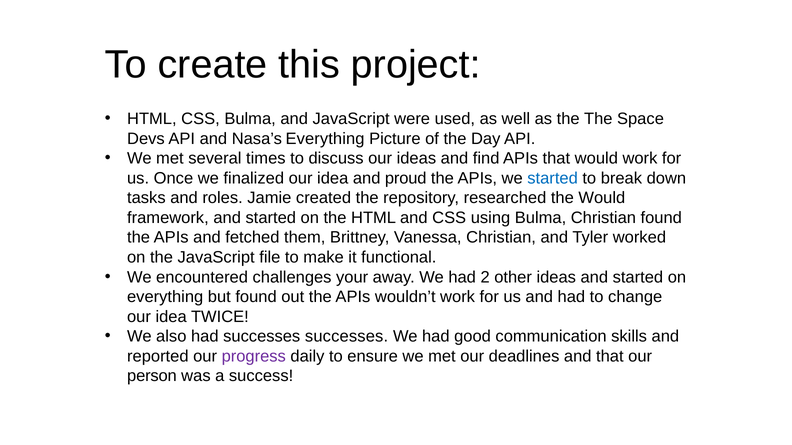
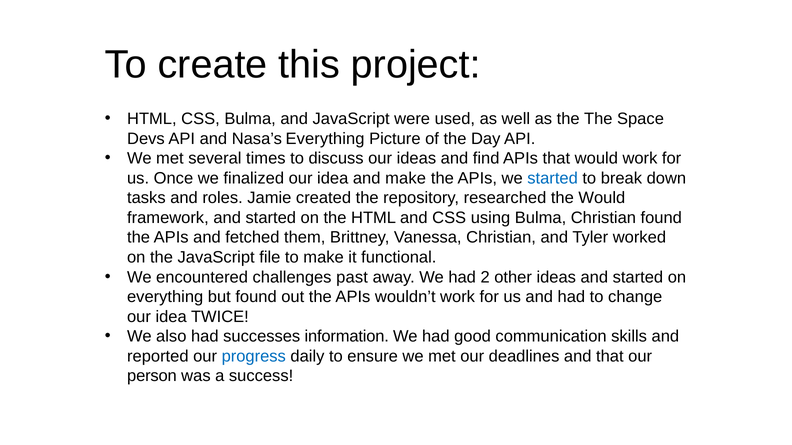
and proud: proud -> make (406, 178)
your: your -> past (352, 277)
successes successes: successes -> information (347, 337)
progress colour: purple -> blue (254, 357)
